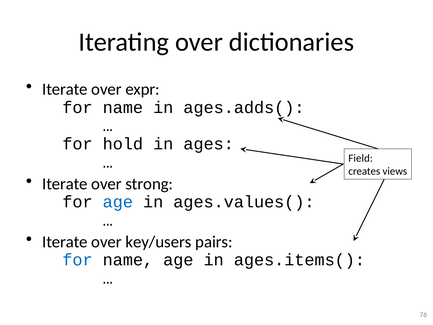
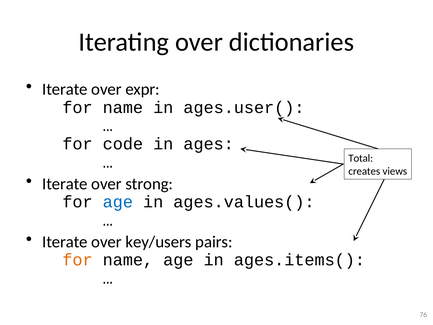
ages.adds(: ages.adds( -> ages.user( (244, 107)
hold: hold -> code (123, 144)
Field: Field -> Total (361, 158)
for colour: blue -> orange (78, 260)
